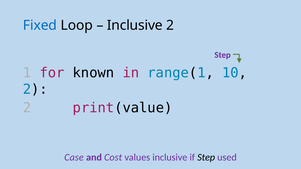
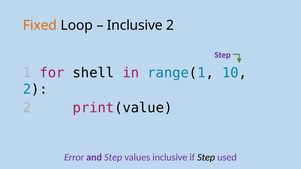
Fixed colour: blue -> orange (40, 25)
known: known -> shell (93, 73)
Case: Case -> Error (74, 158)
and Cost: Cost -> Step (113, 158)
